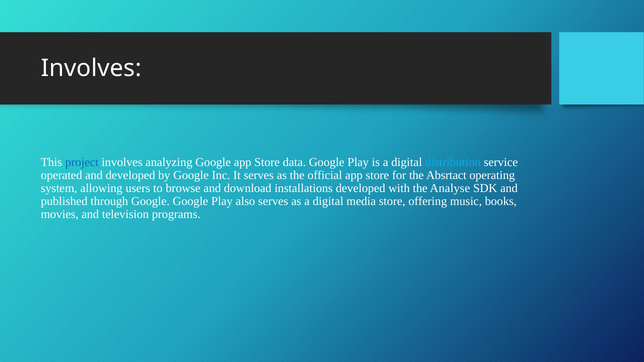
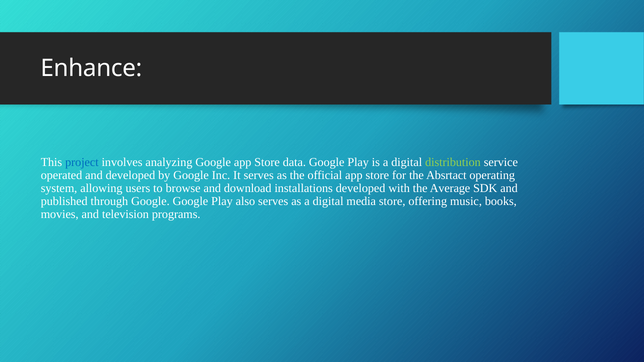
Involves: Involves -> Enhance (91, 68)
distribution colour: light blue -> light green (453, 162)
Analyse: Analyse -> Average (450, 188)
